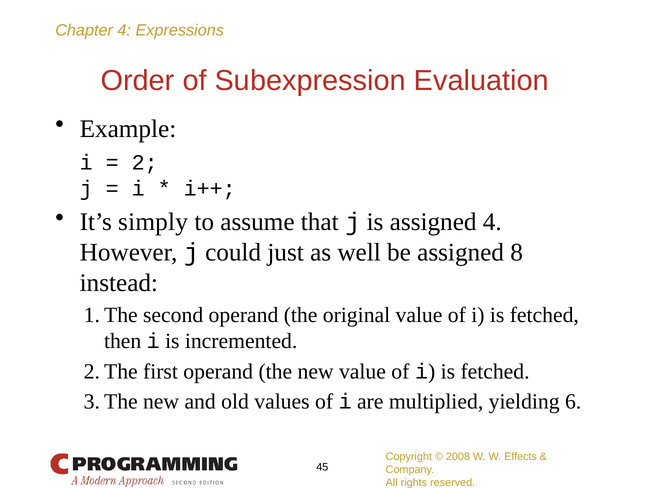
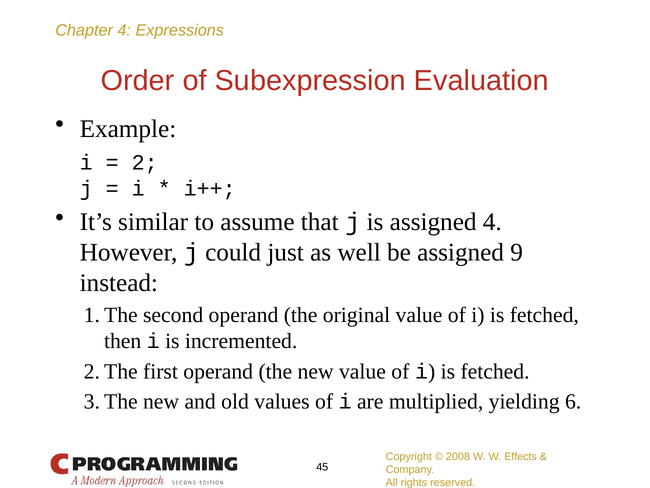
simply: simply -> similar (153, 222)
8: 8 -> 9 (517, 252)
